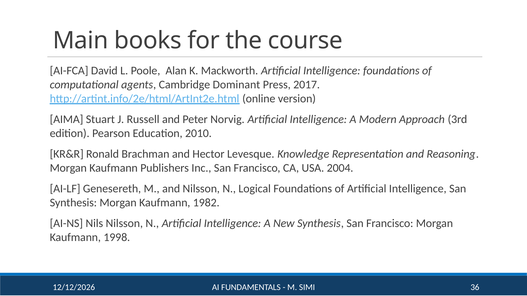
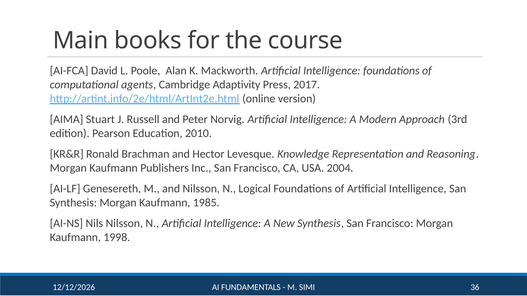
Dominant: Dominant -> Adaptivity (237, 85)
1982: 1982 -> 1985 (206, 203)
